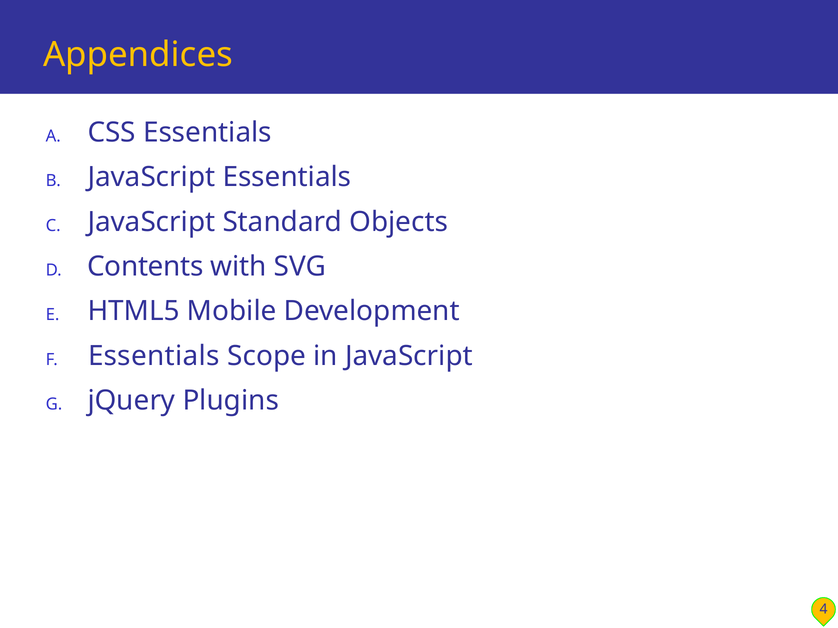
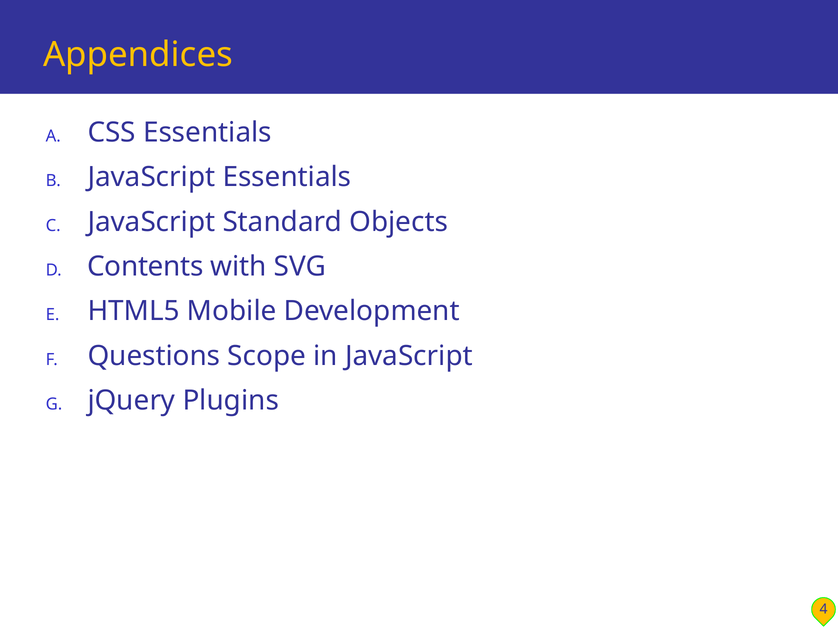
Essentials: Essentials -> Questions (154, 356)
